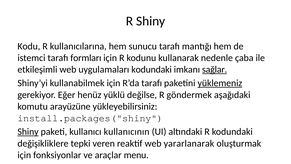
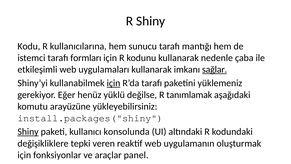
uygulamaları kodundaki: kodundaki -> kullanarak (152, 69)
için underline: none -> present (114, 83)
yüklemeniz underline: present -> none (220, 83)
göndermek: göndermek -> tanımlamak (189, 95)
kullanıcının: kullanıcının -> konsolunda (127, 132)
yararlanarak: yararlanarak -> uygulamanın (189, 143)
menu: menu -> panel (136, 155)
